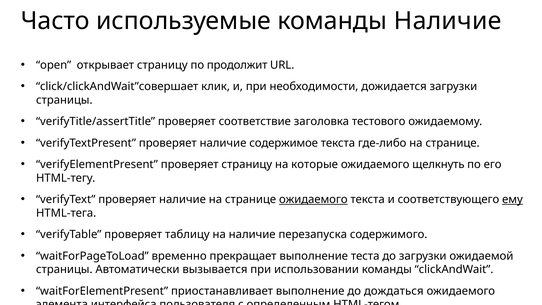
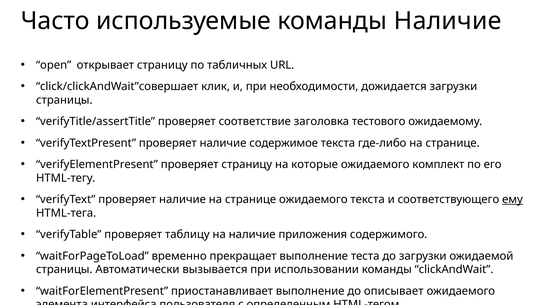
продолжит: продолжит -> табличных (237, 65)
щелкнуть: щелкнуть -> комплект (438, 164)
ожидаемого underline: present -> none (313, 199)
перезапуска: перезапуска -> приложения (313, 234)
дождаться: дождаться -> описывает (394, 291)
